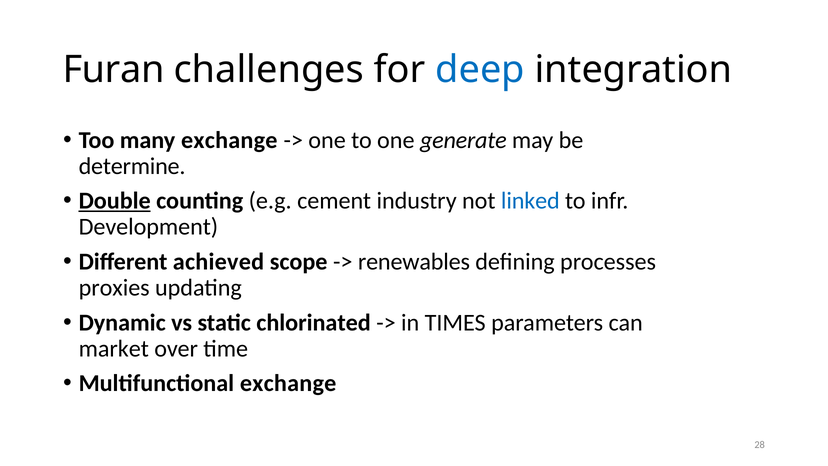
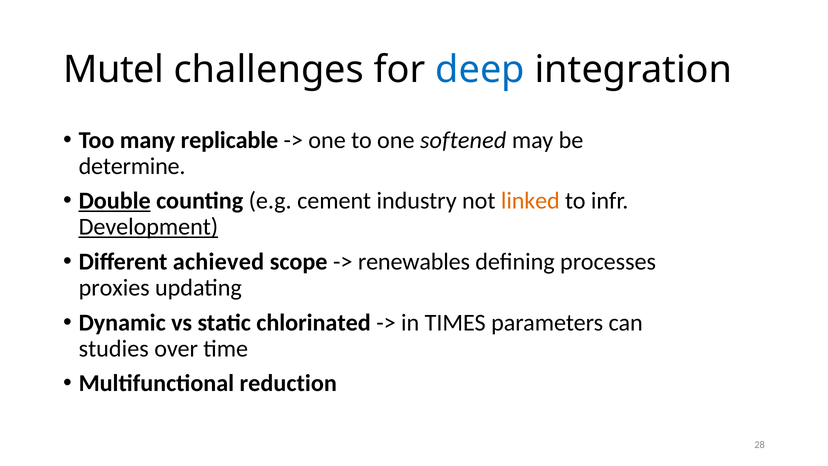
Furan: Furan -> Mutel (114, 70)
many exchange: exchange -> replicable (229, 140)
generate: generate -> softened (463, 140)
linked colour: blue -> orange (530, 201)
Development underline: none -> present (148, 227)
market: market -> studies (114, 348)
Multifunctional exchange: exchange -> reduction (288, 383)
